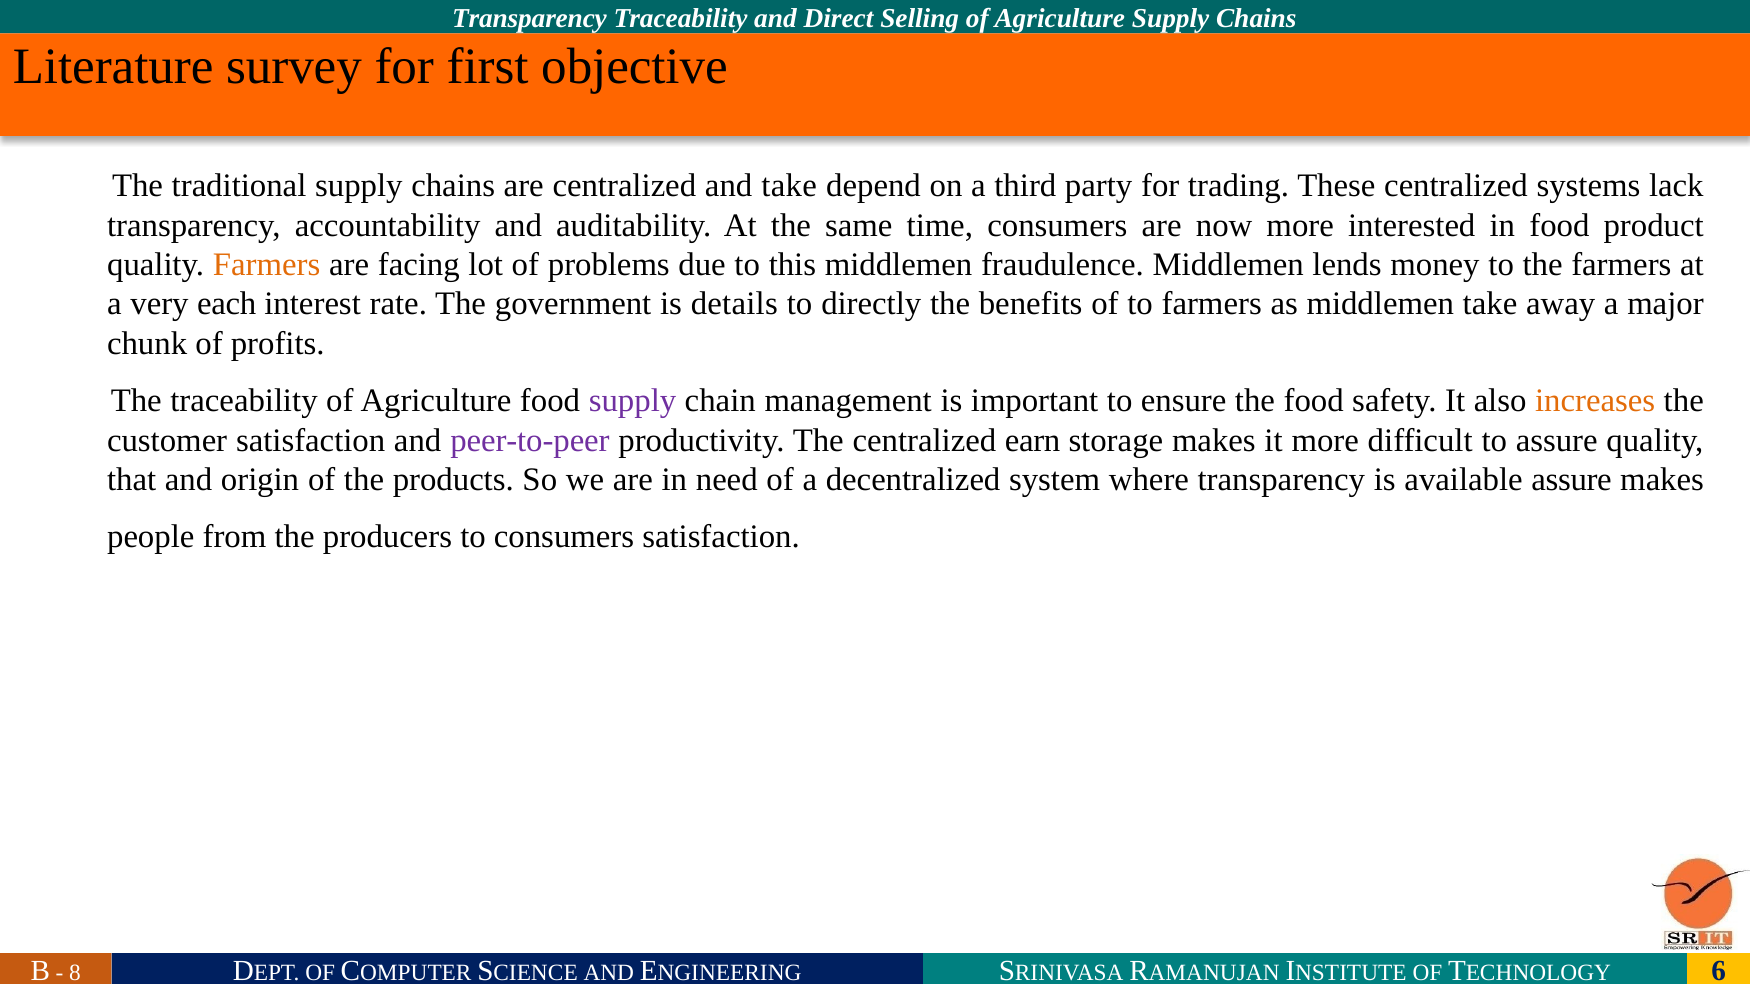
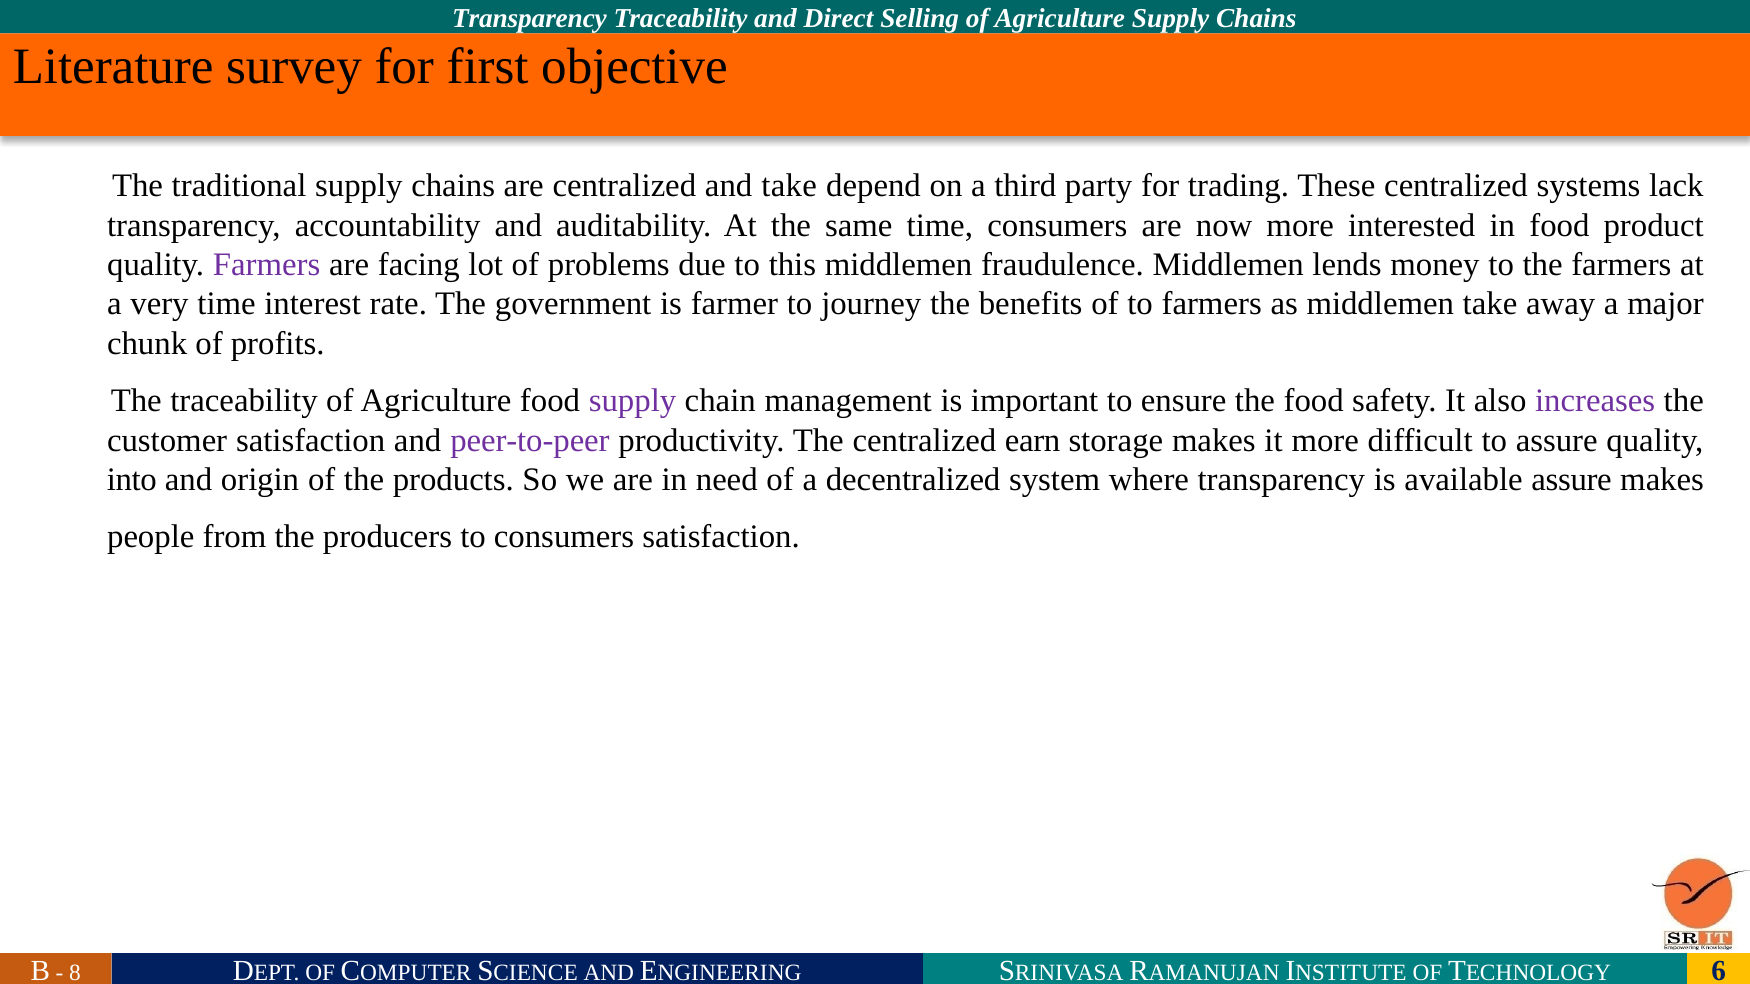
Farmers colour: orange -> purple (267, 265)
very each: each -> time (227, 304)
details: details -> farmer (734, 304)
directly: directly -> journey (871, 304)
increases colour: orange -> purple (1595, 401)
that: that -> into (132, 480)
